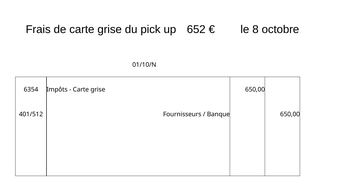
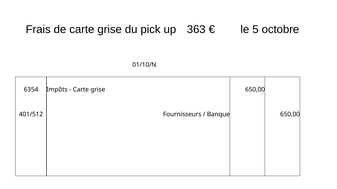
652: 652 -> 363 (196, 30)
8: 8 -> 5 (255, 30)
